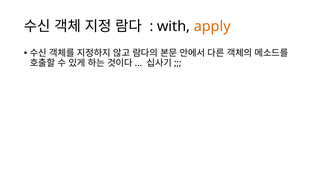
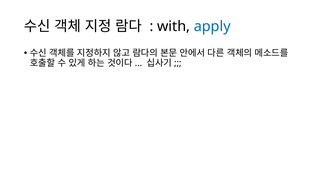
apply colour: orange -> blue (212, 26)
